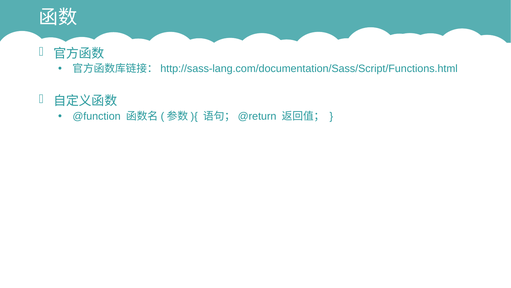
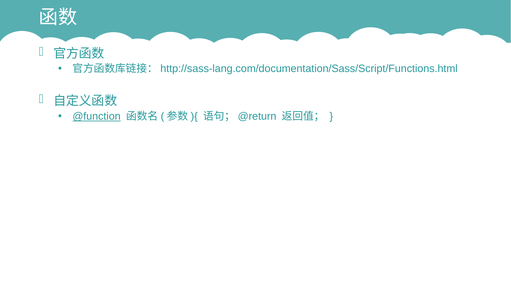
@function underline: none -> present (97, 116)
